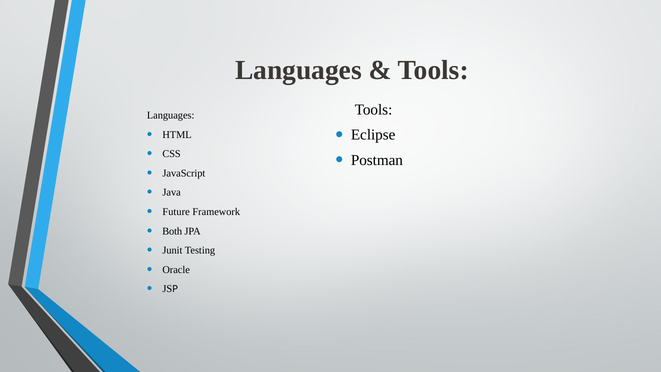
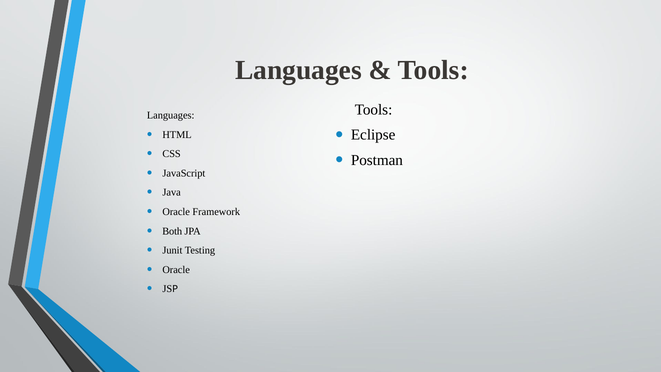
Future: Future -> Oracle (176, 212)
